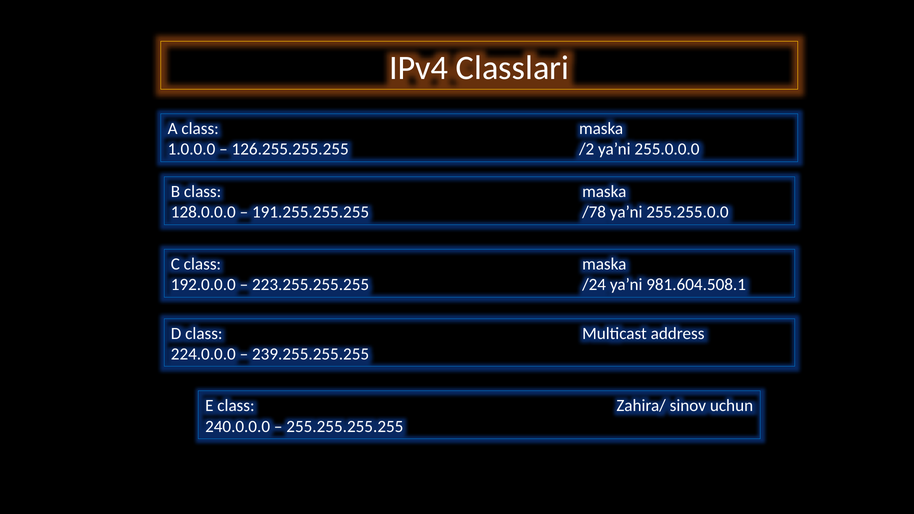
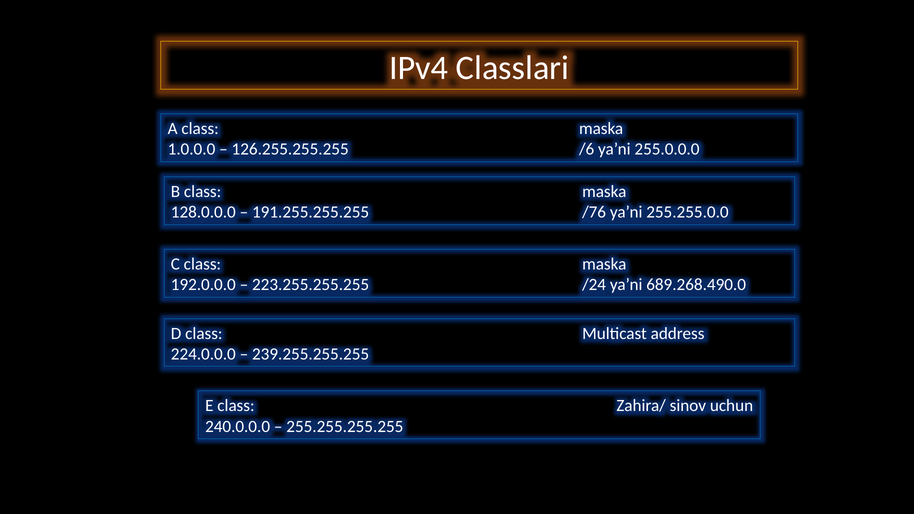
/2: /2 -> /6 (587, 149)
/78: /78 -> /76 (594, 212)
981.604.508.1: 981.604.508.1 -> 689.268.490.0 (696, 285)
